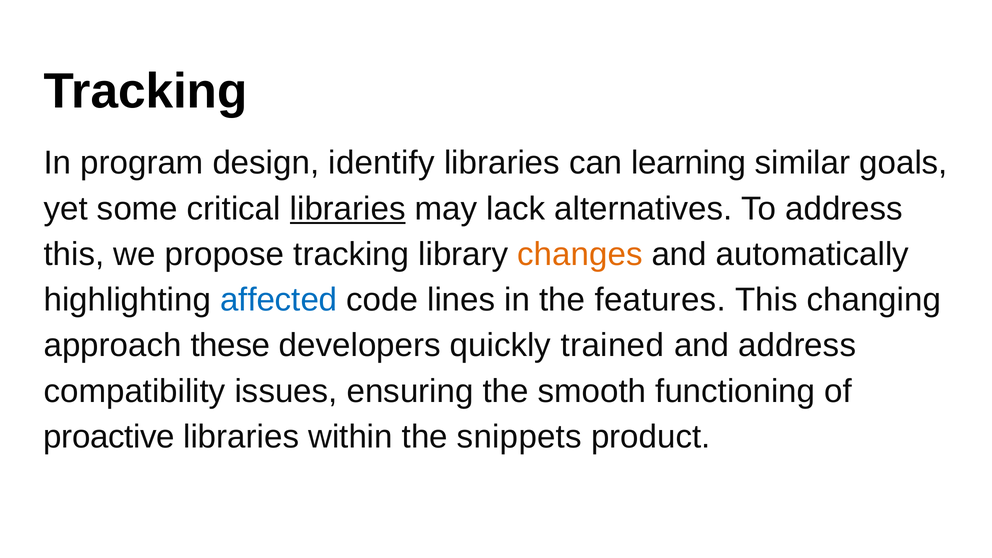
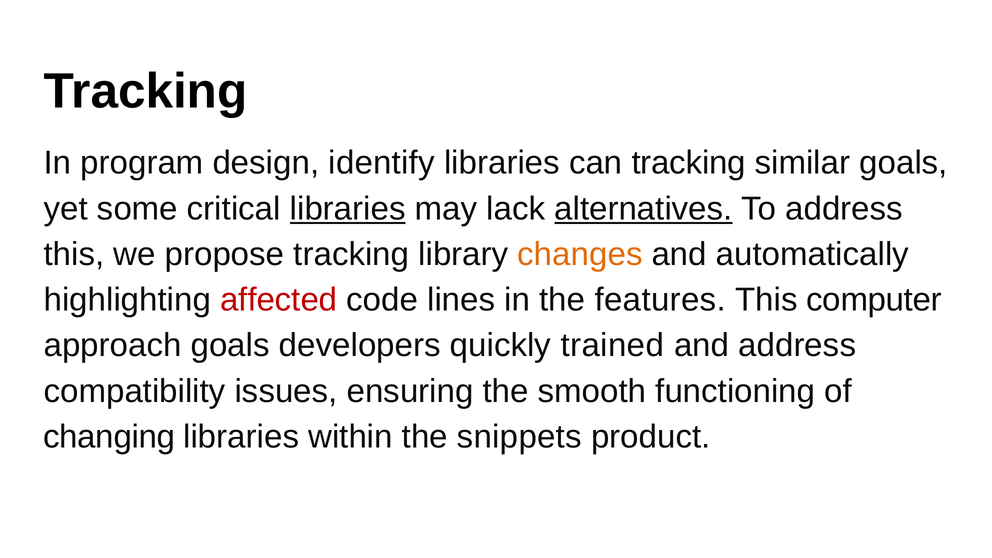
can learning: learning -> tracking (689, 163)
alternatives underline: none -> present (643, 209)
affected colour: blue -> red (279, 300)
changing: changing -> computer (874, 300)
approach these: these -> goals (230, 346)
proactive: proactive -> changing (109, 437)
